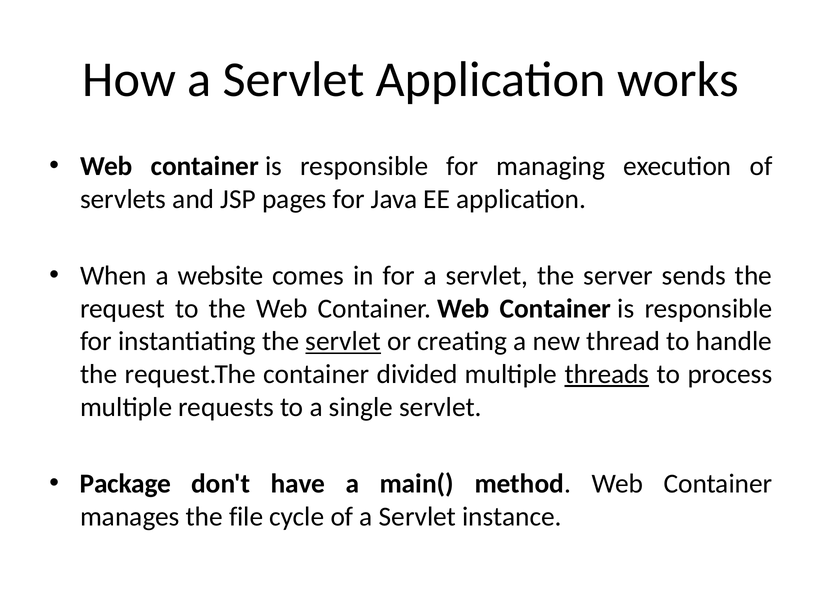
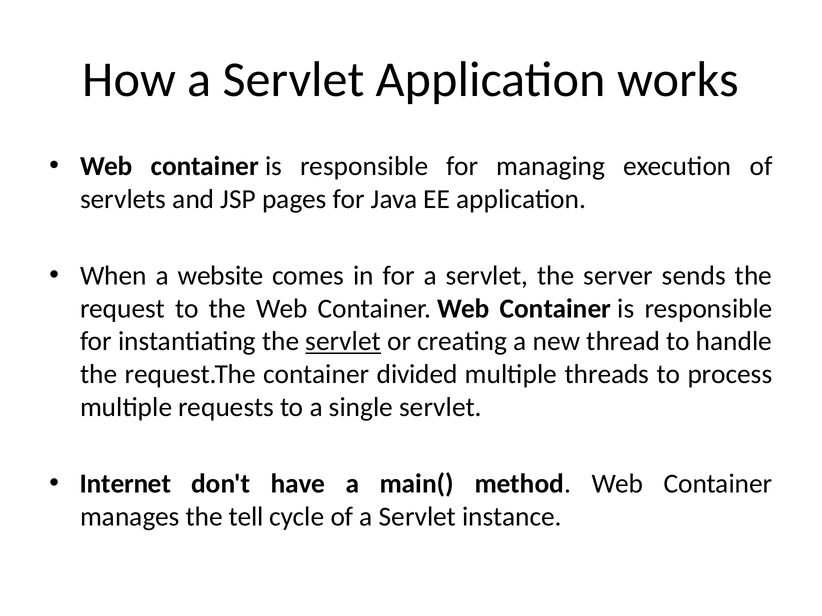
threads underline: present -> none (607, 375)
Package: Package -> Internet (125, 484)
file: file -> tell (246, 517)
